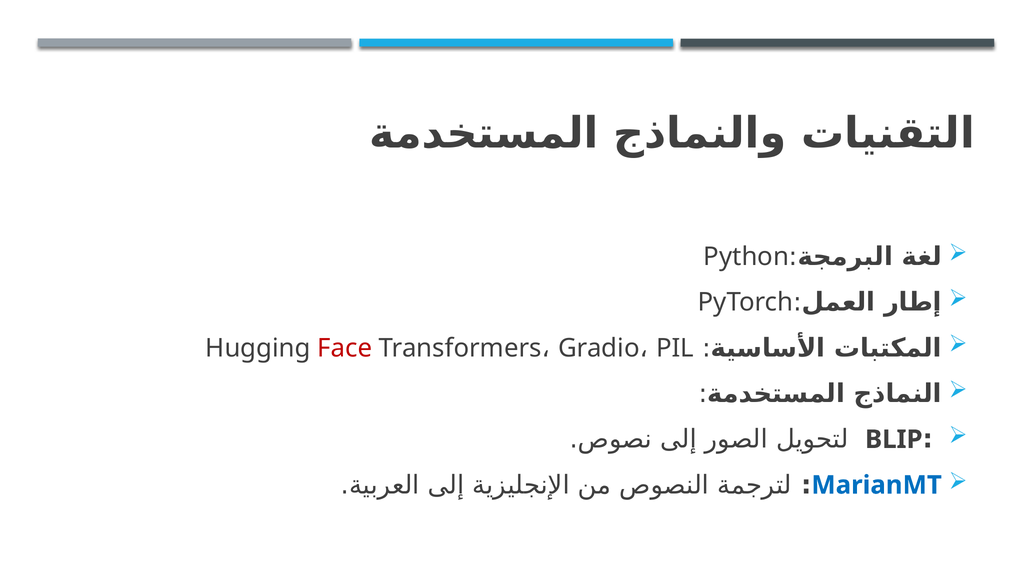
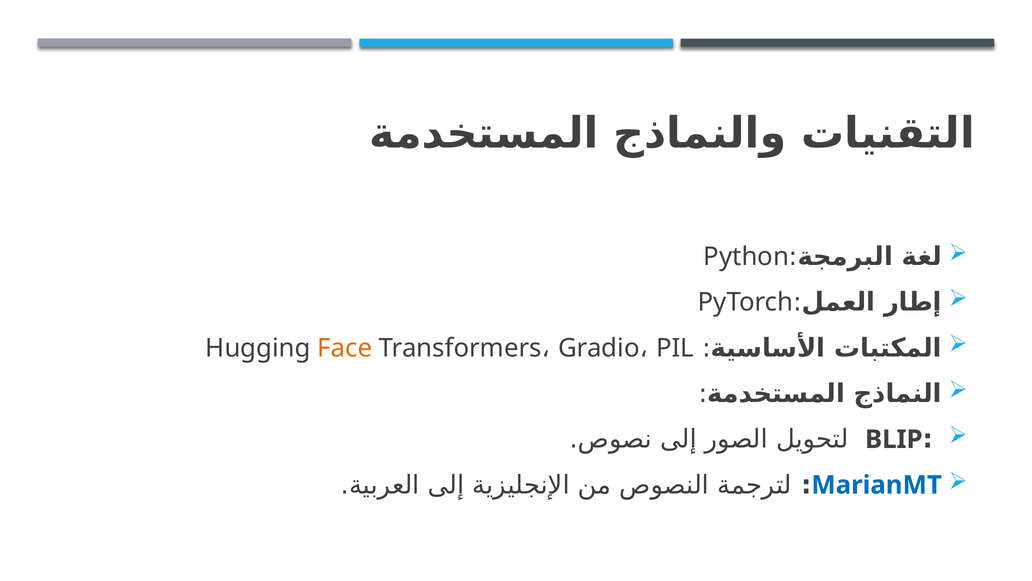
Face colour: red -> orange (345, 348)
